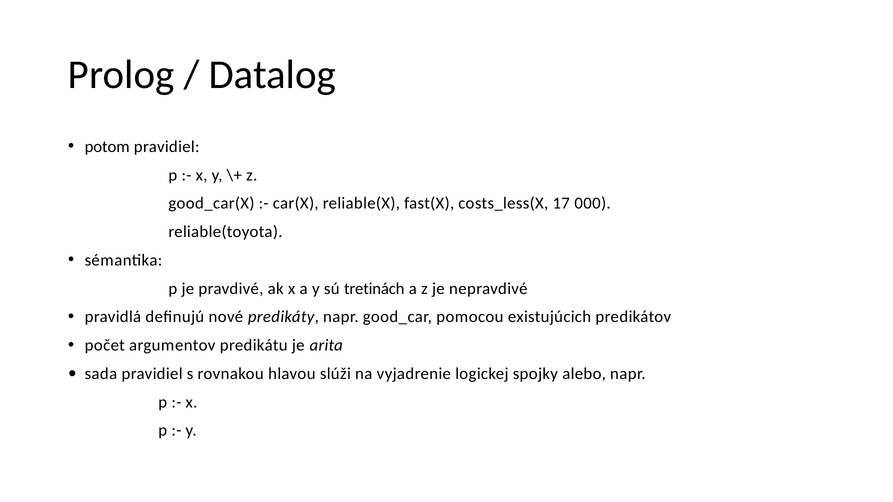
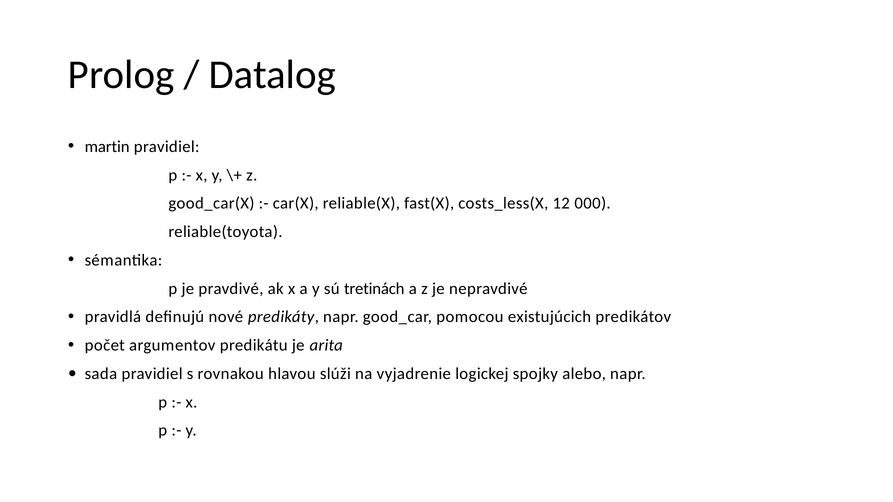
potom: potom -> martin (107, 147)
17: 17 -> 12 (561, 204)
